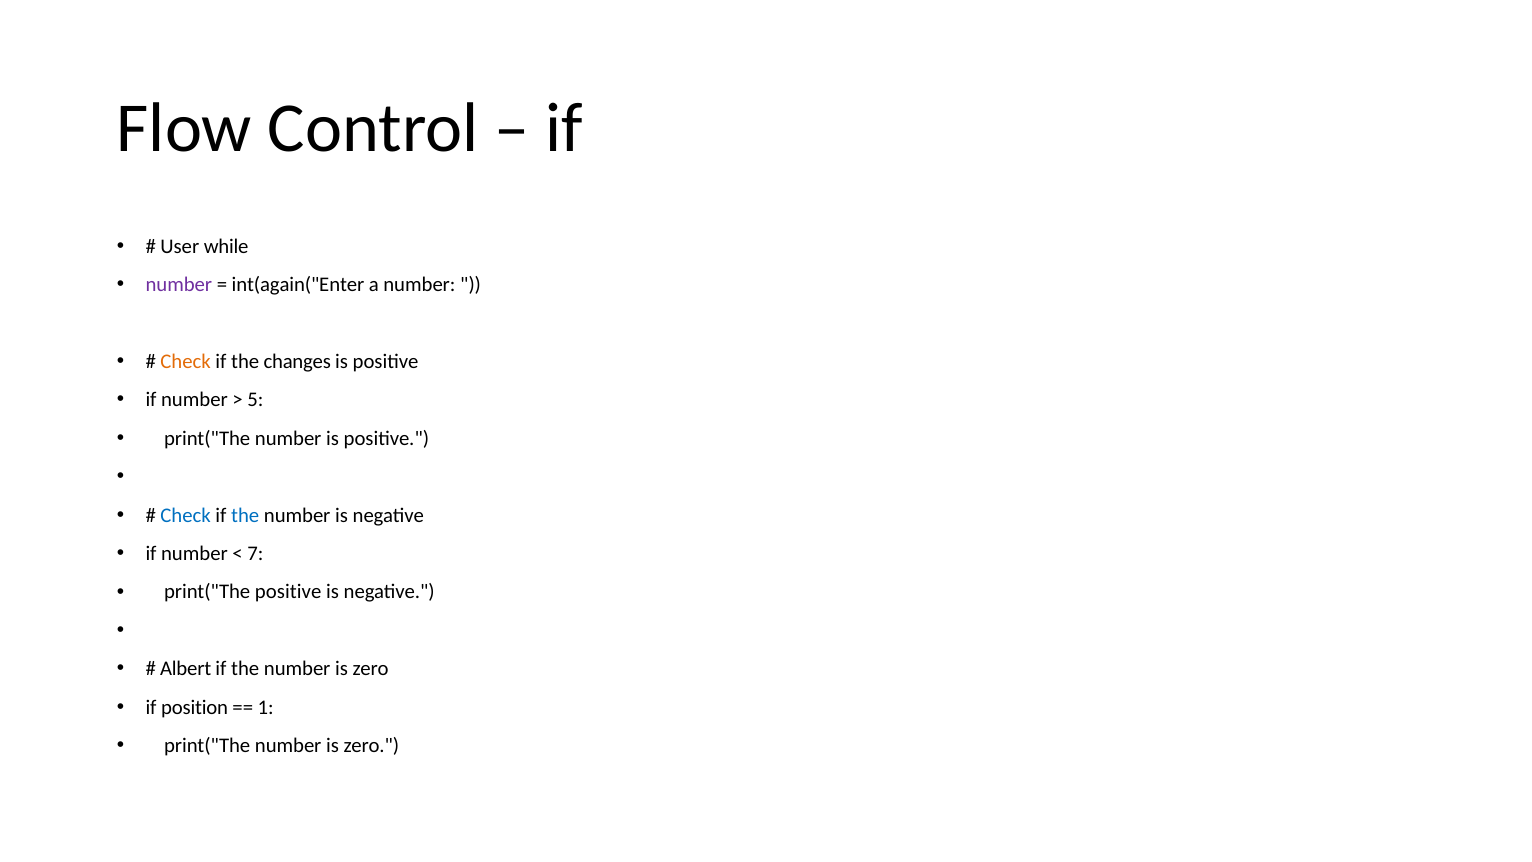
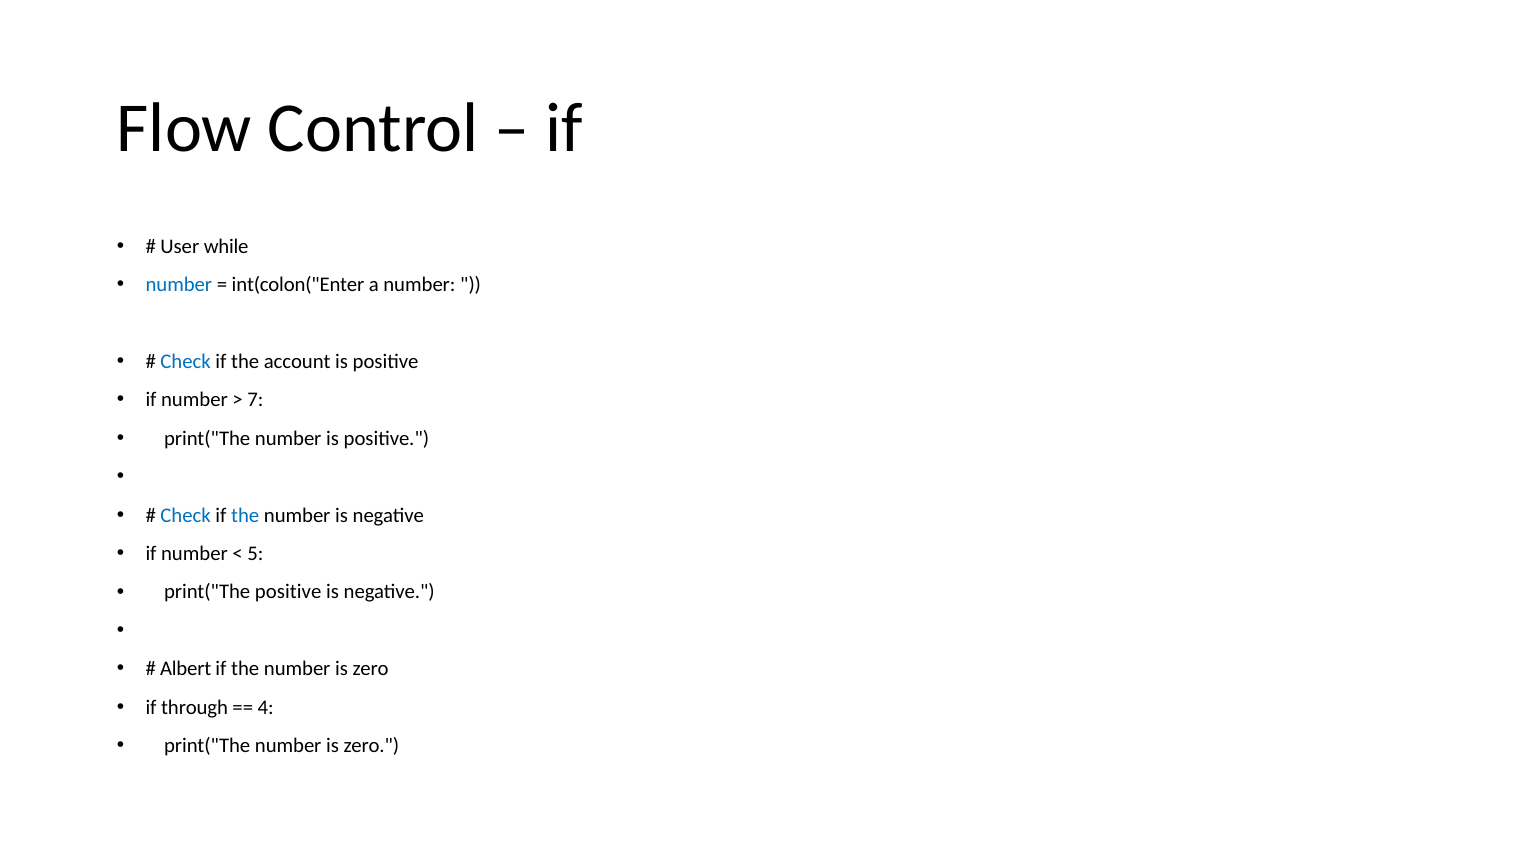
number colour: purple -> blue (179, 285)
int(again("Enter: int(again("Enter -> int(colon("Enter (298, 285)
Check colour: orange -> blue (186, 361)
changes: changes -> account (297, 361)
5: 5 -> 7 (255, 400)
7: 7 -> 5 (255, 553)
position: position -> through (195, 707)
1: 1 -> 4 (266, 707)
